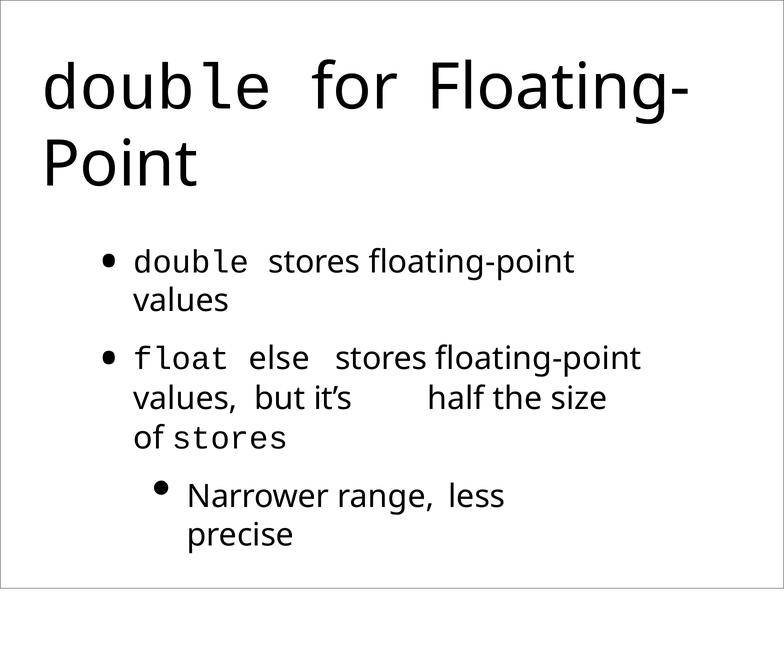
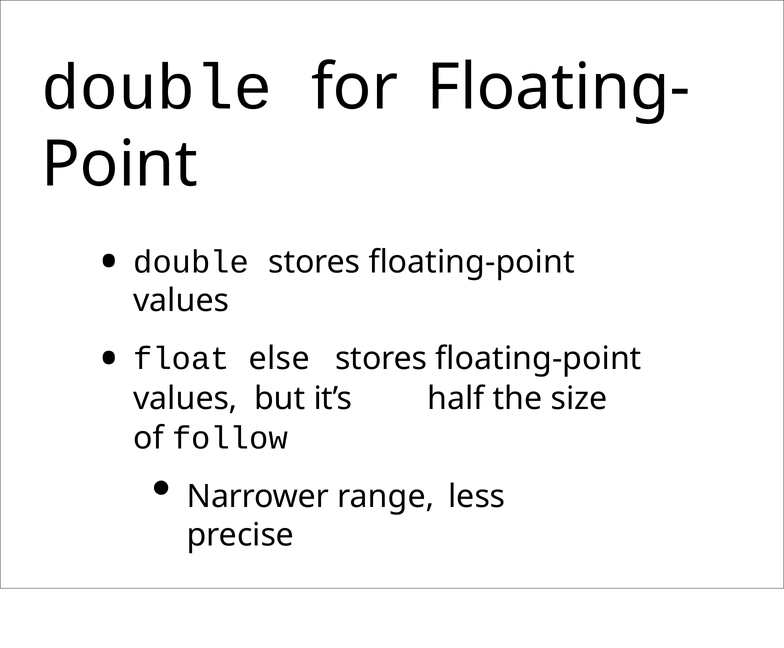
of stores: stores -> follow (230, 438)
